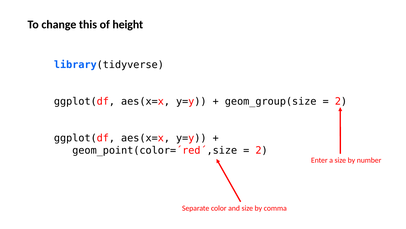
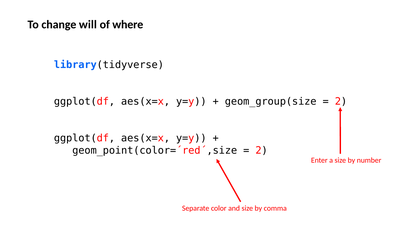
this: this -> will (88, 25)
height: height -> where (128, 25)
